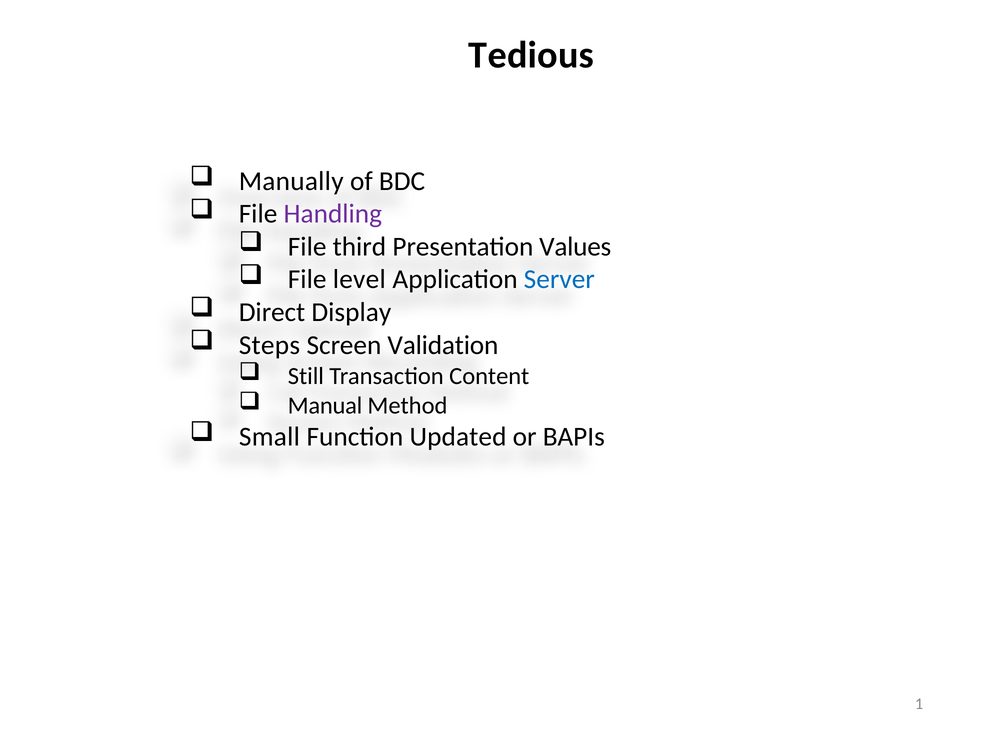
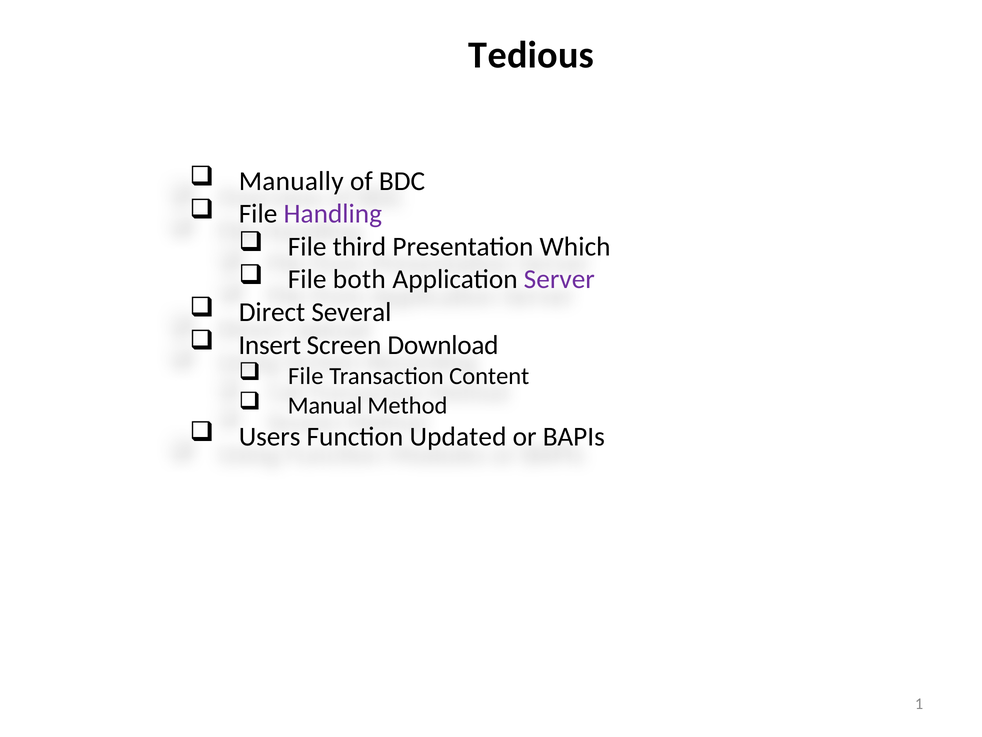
Values: Values -> Which (575, 247)
level: level -> both (359, 279)
Server colour: blue -> purple (559, 279)
Display: Display -> Several (351, 312)
Steps: Steps -> Insert (270, 345)
Validation: Validation -> Download (443, 345)
Still: Still -> File (306, 376)
Small: Small -> Users (270, 436)
